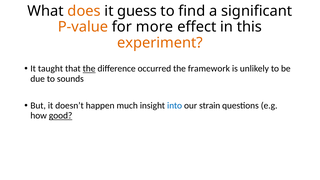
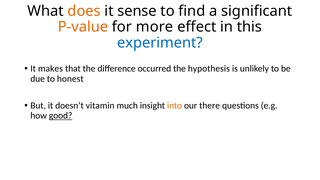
guess: guess -> sense (137, 11)
experiment colour: orange -> blue (160, 43)
taught: taught -> makes (50, 69)
the underline: present -> none (89, 69)
framework: framework -> hypothesis (209, 69)
sounds: sounds -> honest (70, 79)
happen: happen -> vitamin (100, 106)
into colour: blue -> orange (175, 106)
strain: strain -> there (210, 106)
